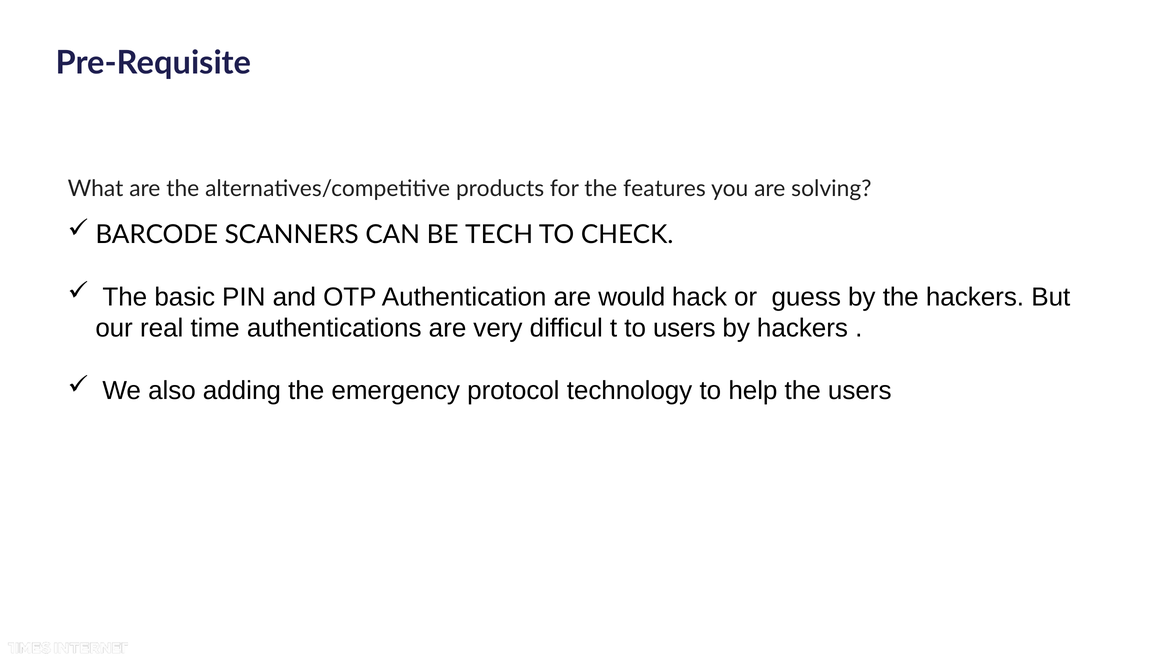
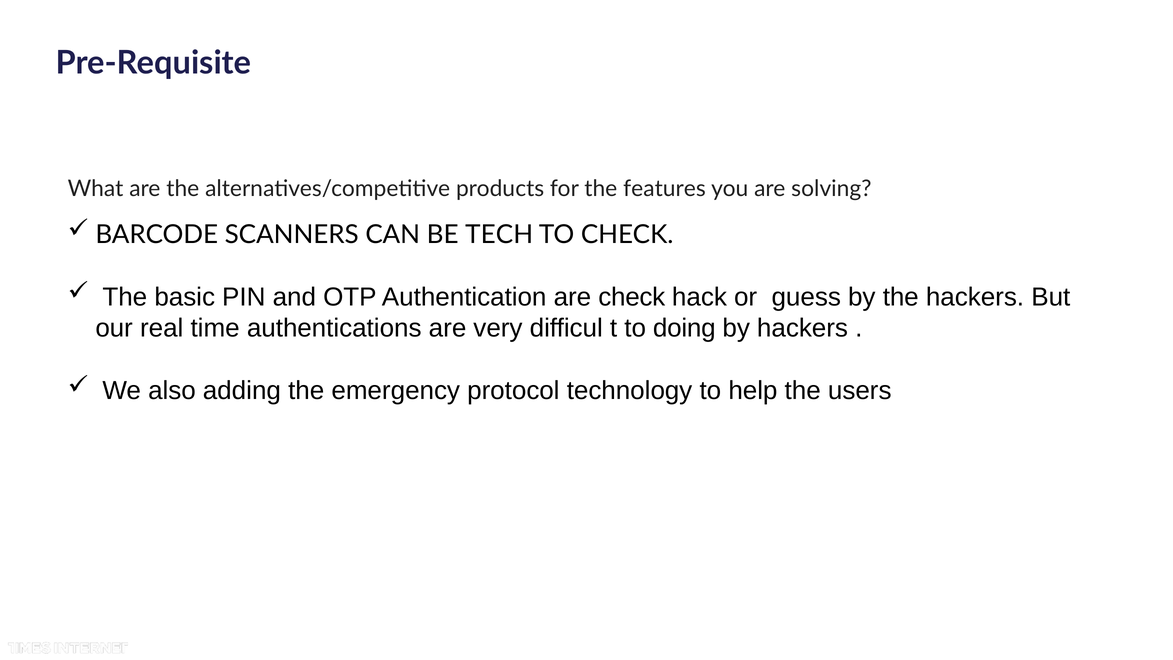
are would: would -> check (632, 297)
to users: users -> doing (684, 328)
